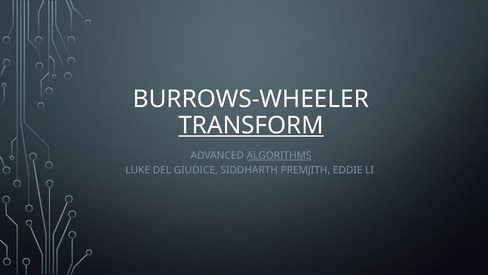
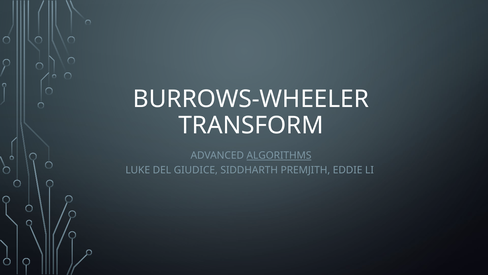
TRANSFORM underline: present -> none (251, 125)
